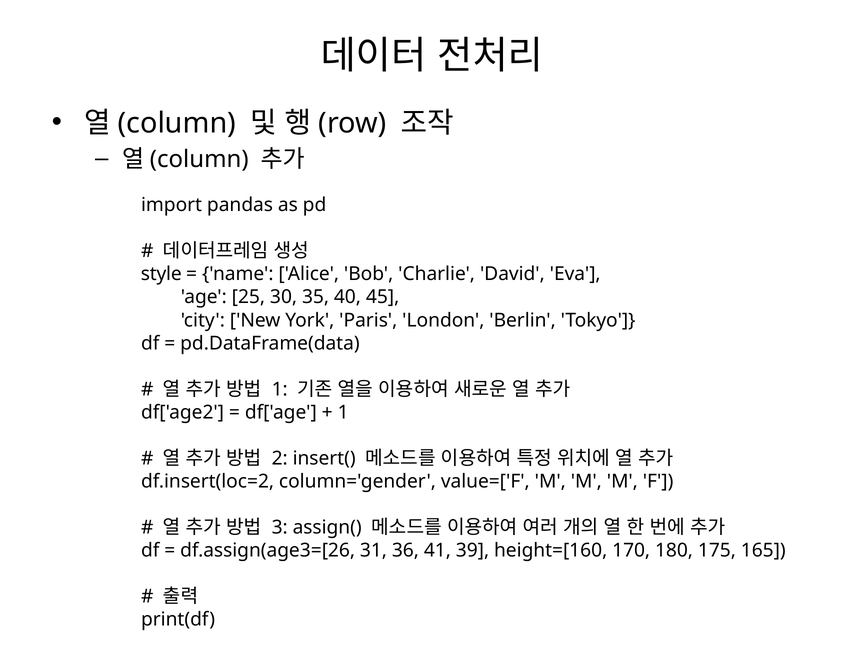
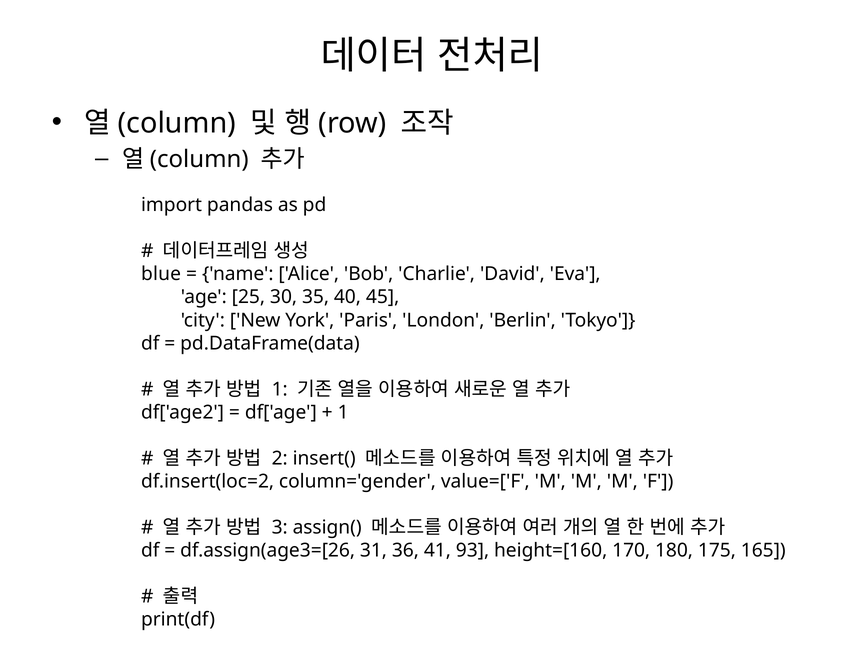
style: style -> blue (161, 274)
39: 39 -> 93 (472, 550)
